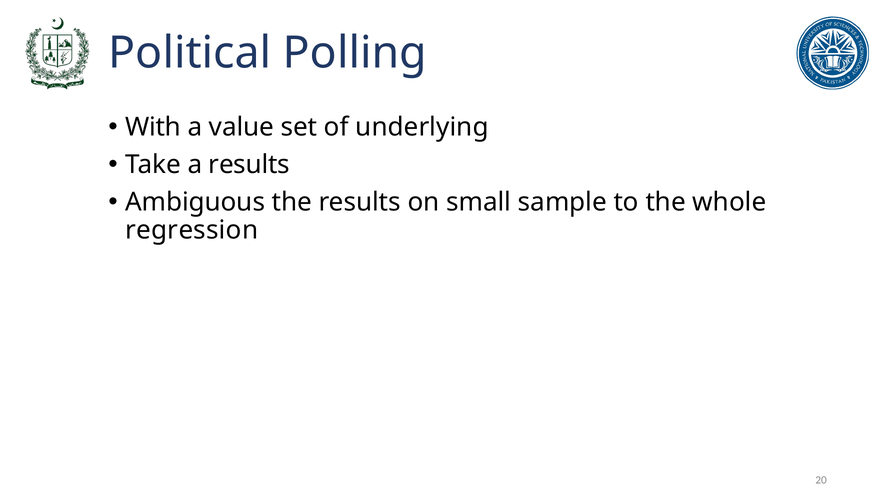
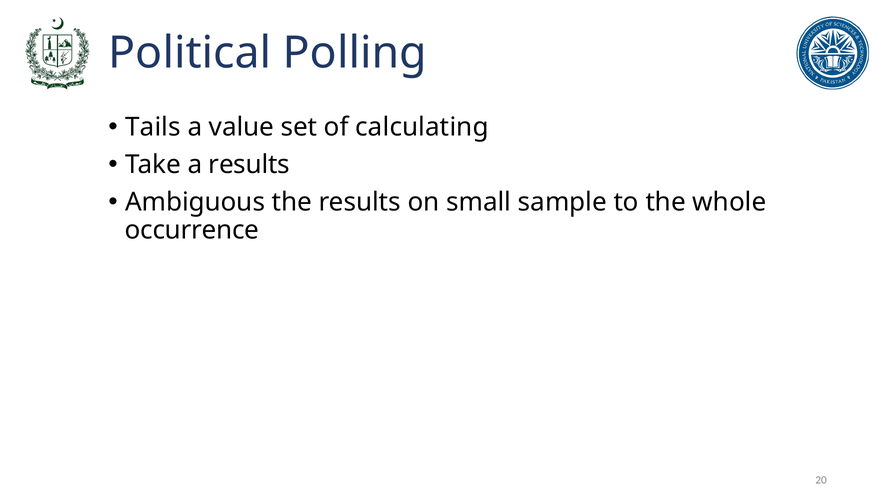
With: With -> Tails (153, 127)
underlying: underlying -> calculating (422, 127)
regression: regression -> occurrence (192, 230)
